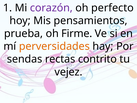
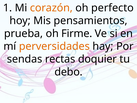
corazón colour: purple -> orange (51, 8)
contrito: contrito -> doquier (97, 59)
vejez: vejez -> debo (69, 72)
